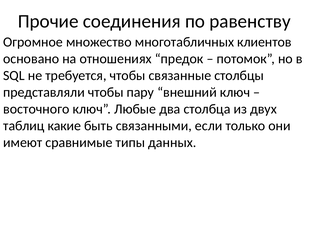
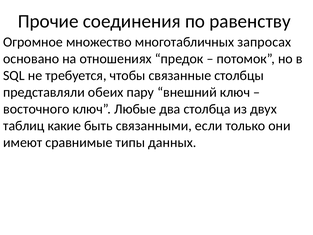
клиентов: клиентов -> запросах (264, 42)
представляли чтобы: чтобы -> обеих (106, 92)
